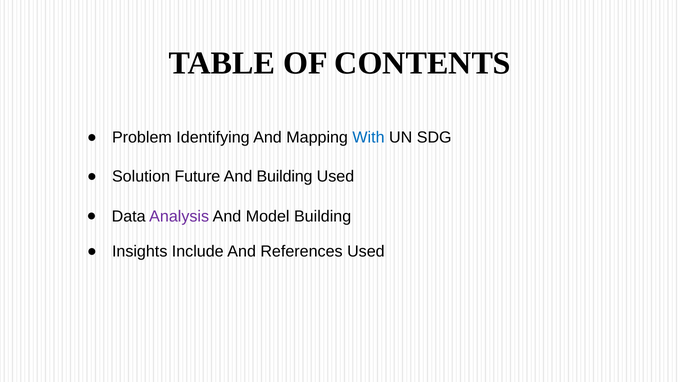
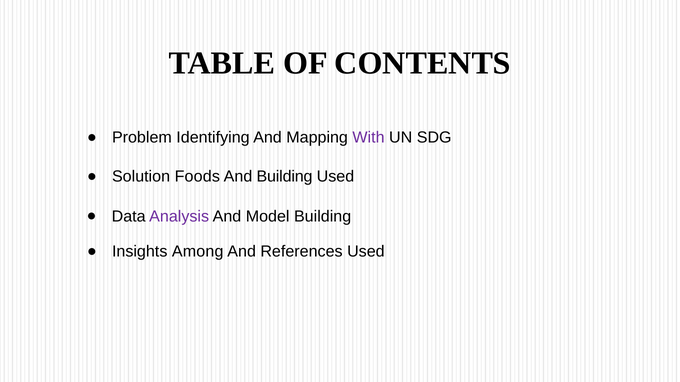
With colour: blue -> purple (369, 138)
Future: Future -> Foods (197, 177)
Include: Include -> Among (198, 252)
